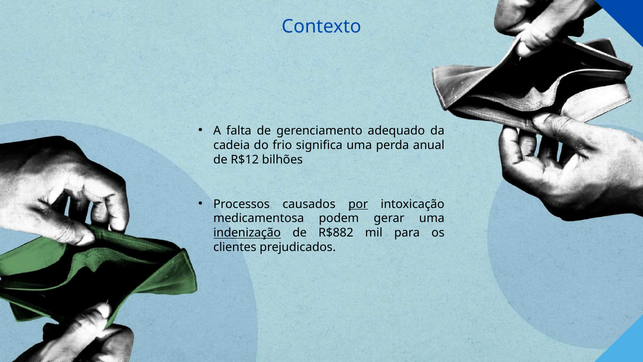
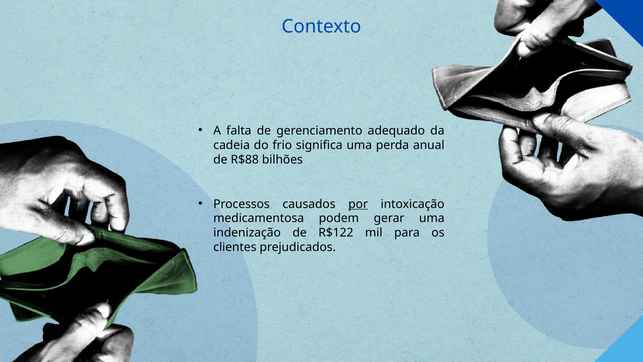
R$12: R$12 -> R$88 (245, 159)
indenização underline: present -> none (247, 233)
R$882: R$882 -> R$122 (336, 233)
